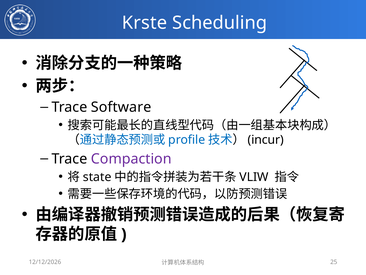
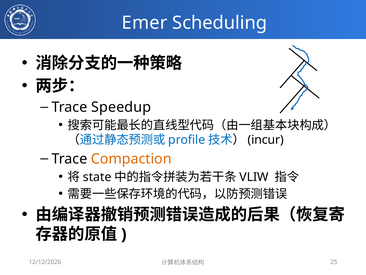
Krste: Krste -> Emer (145, 23)
Software: Software -> Speedup (121, 107)
Compaction colour: purple -> orange (131, 159)
